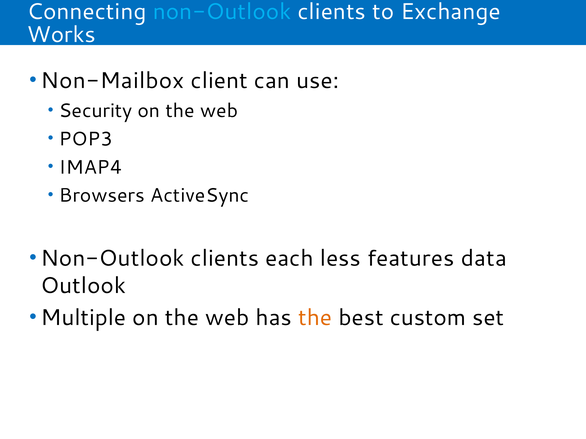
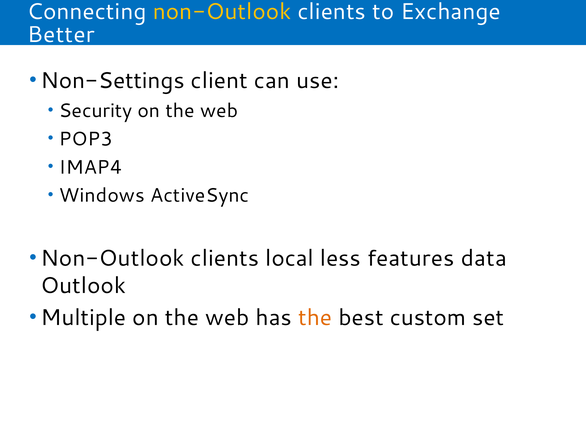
non-Outlook colour: light blue -> yellow (222, 12)
Works: Works -> Better (61, 35)
Non-Mailbox: Non-Mailbox -> Non-Settings (113, 81)
Browsers: Browsers -> Windows (102, 196)
each: each -> local (289, 259)
